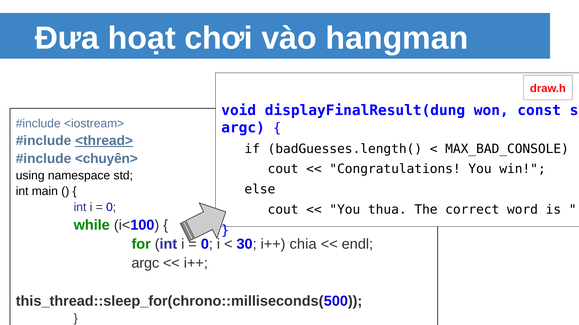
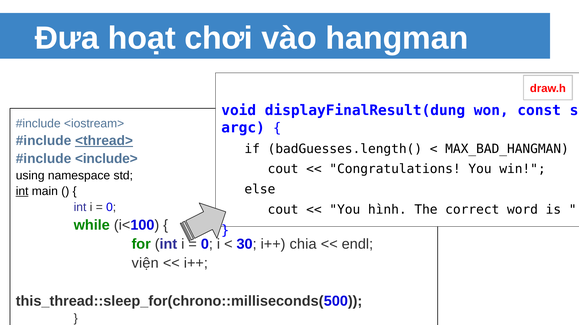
MAX_BAD_CONSOLE: MAX_BAD_CONSOLE -> MAX_BAD_HANGMAN (507, 149)
<chuyên>: <chuyên> -> <include> (106, 159)
int underline: none -> present (22, 192)
thua: thua -> hình (387, 210)
argc: argc -> viện (145, 264)
